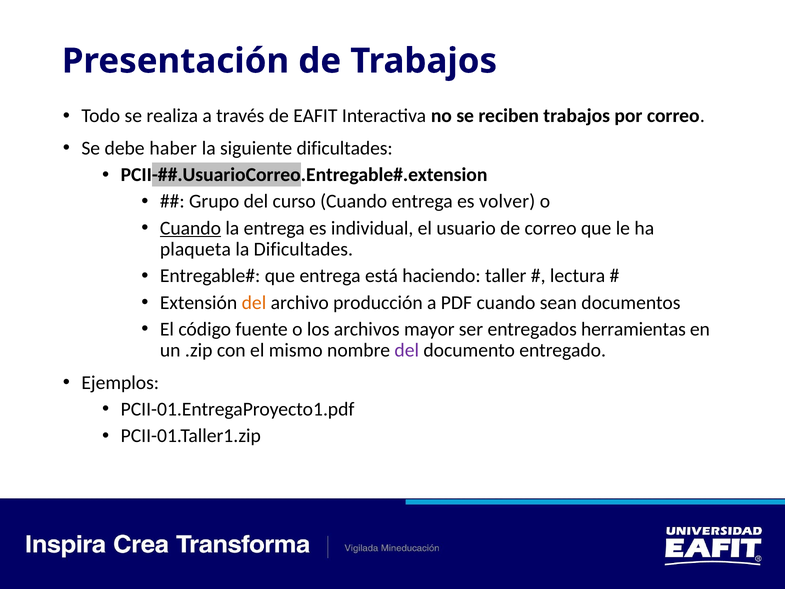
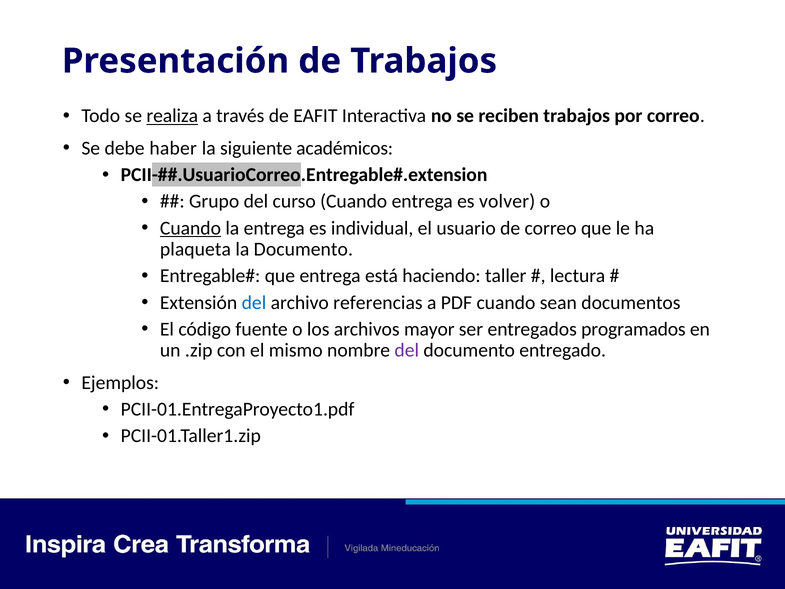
realiza underline: none -> present (172, 116)
siguiente dificultades: dificultades -> académicos (345, 148)
la Dificultades: Dificultades -> Documento (303, 249)
del colour: orange -> blue (254, 302)
producción: producción -> referencias (378, 302)
herramientas: herramientas -> programados (633, 329)
